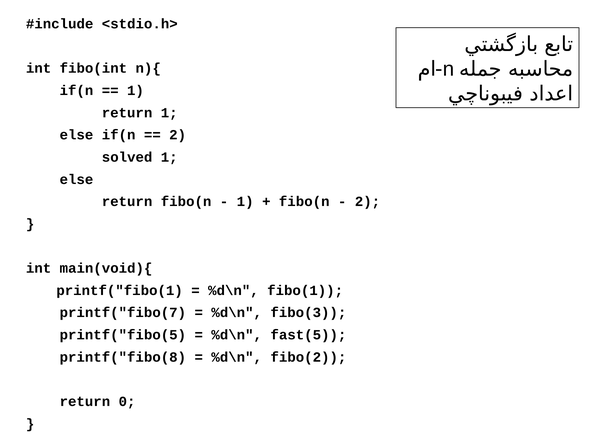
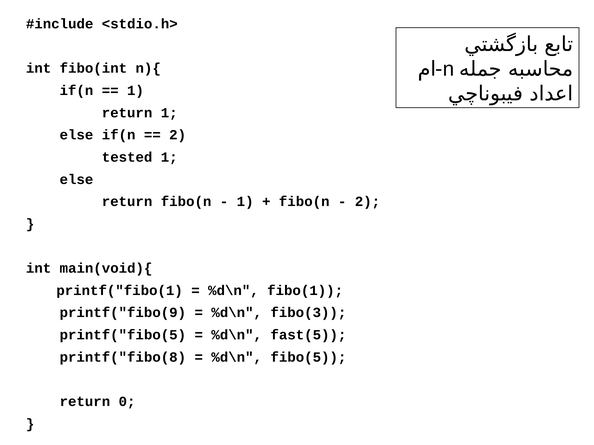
solved: solved -> tested (127, 157)
printf("fibo(7: printf("fibo(7 -> printf("fibo(9 (123, 313)
fibo(2: fibo(2 -> fibo(5 (308, 358)
